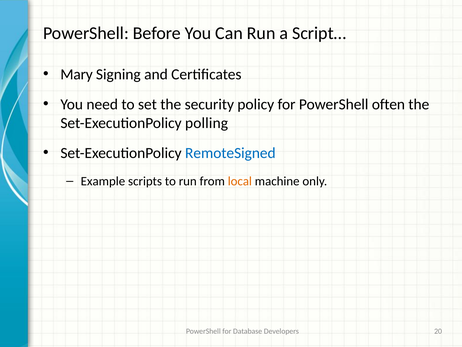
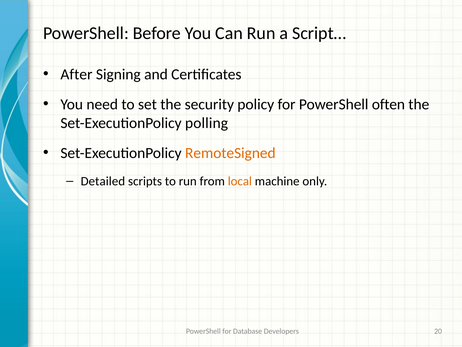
Mary: Mary -> After (76, 74)
RemoteSigned colour: blue -> orange (230, 153)
Example: Example -> Detailed (103, 181)
